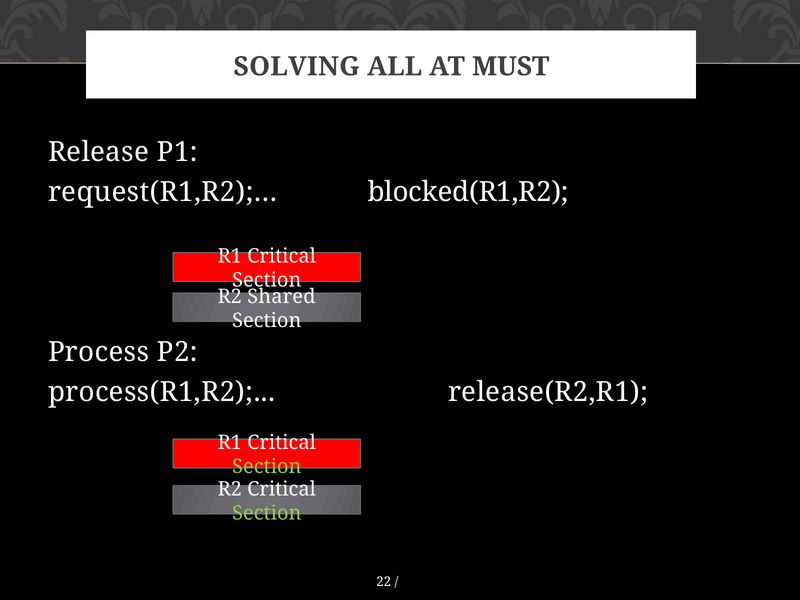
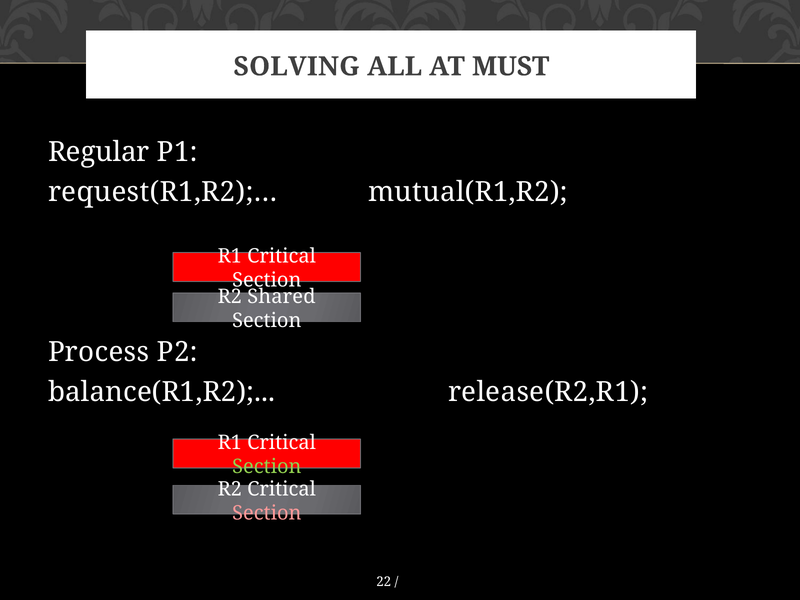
Release: Release -> Regular (99, 152)
blocked(R1,R2: blocked(R1,R2 -> mutual(R1,R2 (468, 192)
process(R1,R2: process(R1,R2 -> balance(R1,R2 (162, 392)
Section colour: light green -> pink (267, 513)
